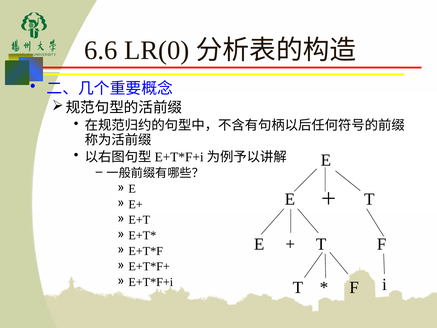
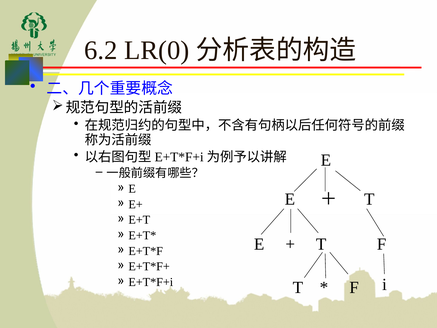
6.6: 6.6 -> 6.2 (101, 50)
